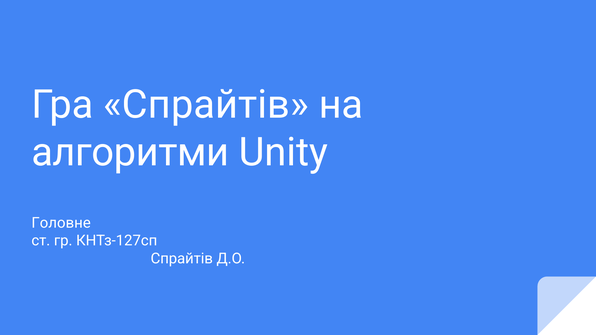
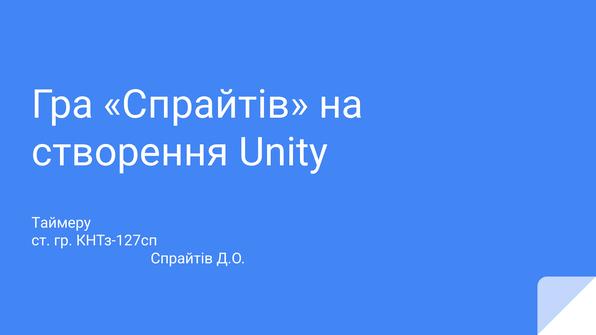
алгоритми: алгоритми -> створення (130, 152)
Головне: Головне -> Таймеру (61, 223)
